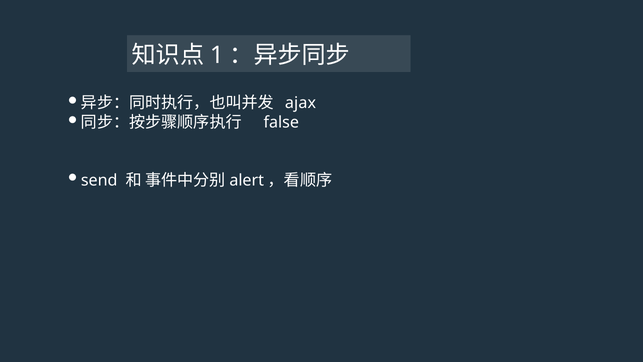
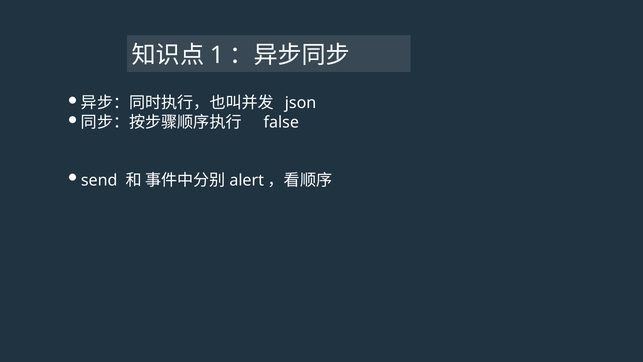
ajax: ajax -> json (301, 103)
